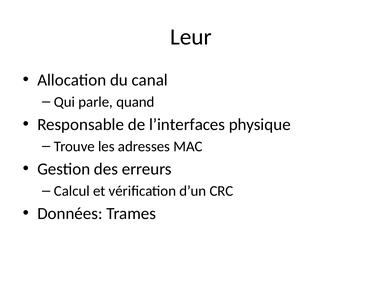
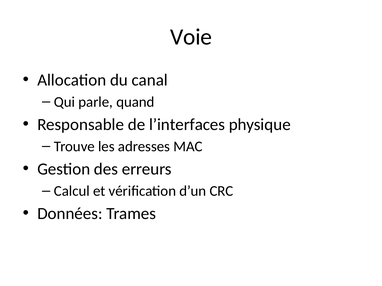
Leur: Leur -> Voie (191, 37)
